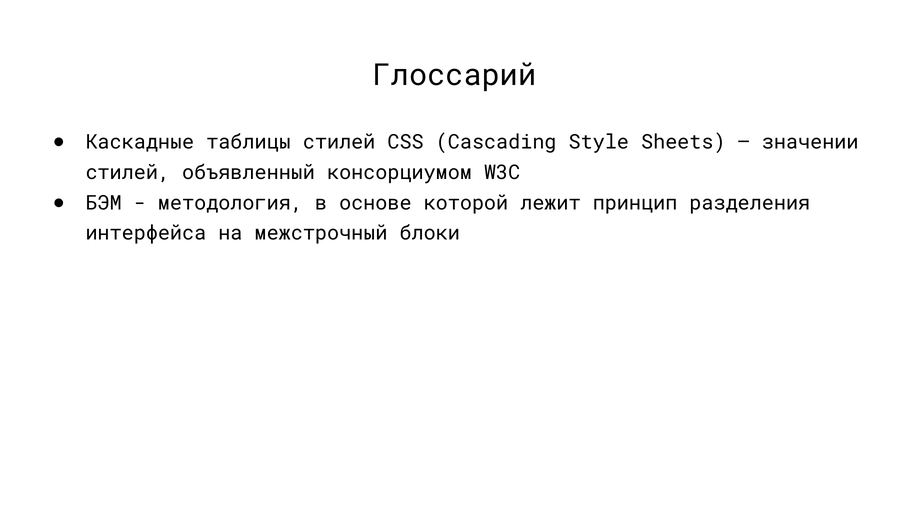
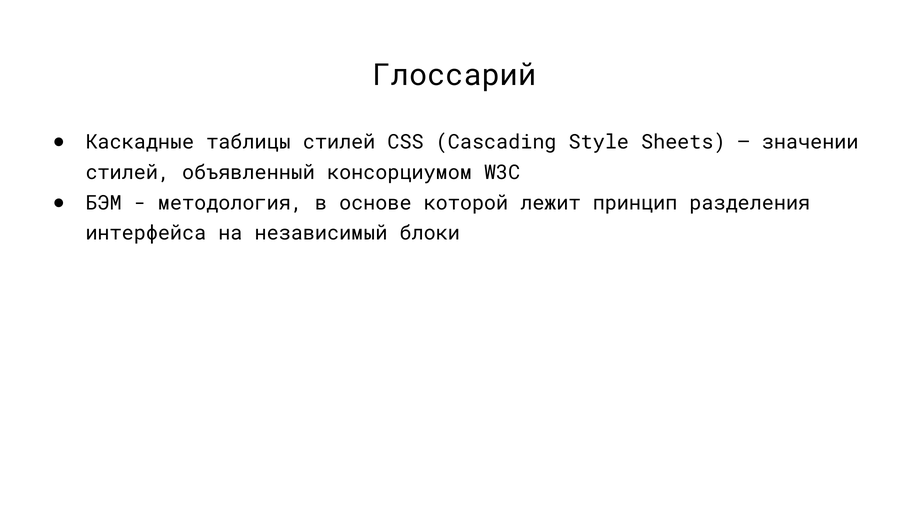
межстрочный: межстрочный -> независимый (321, 233)
